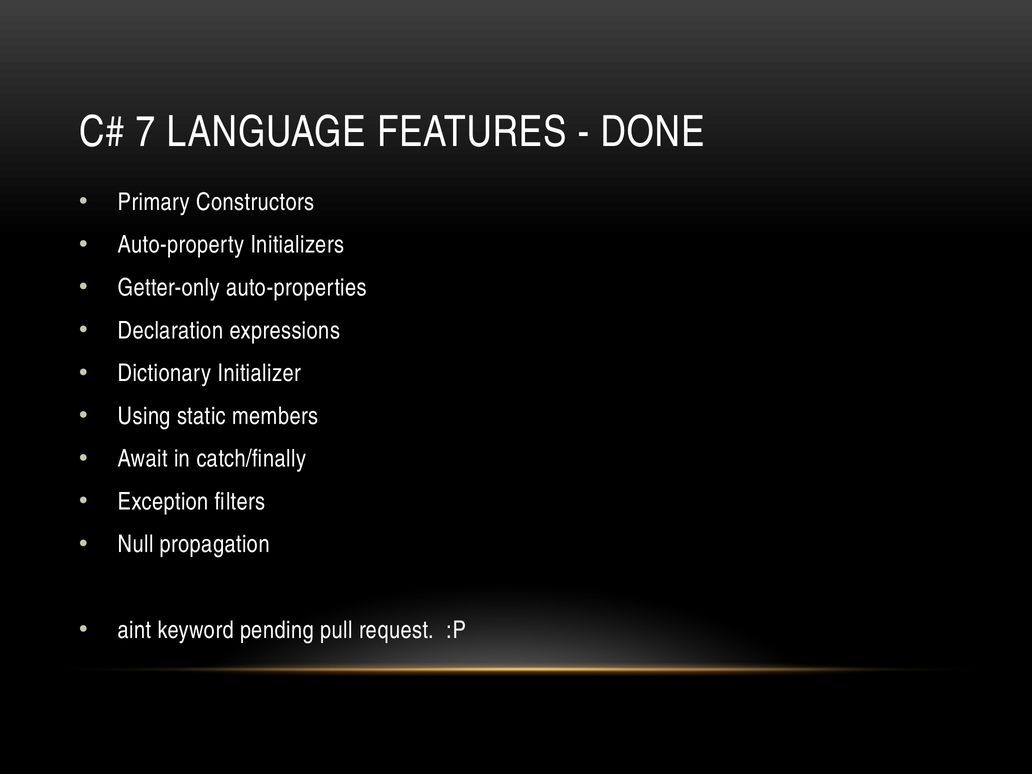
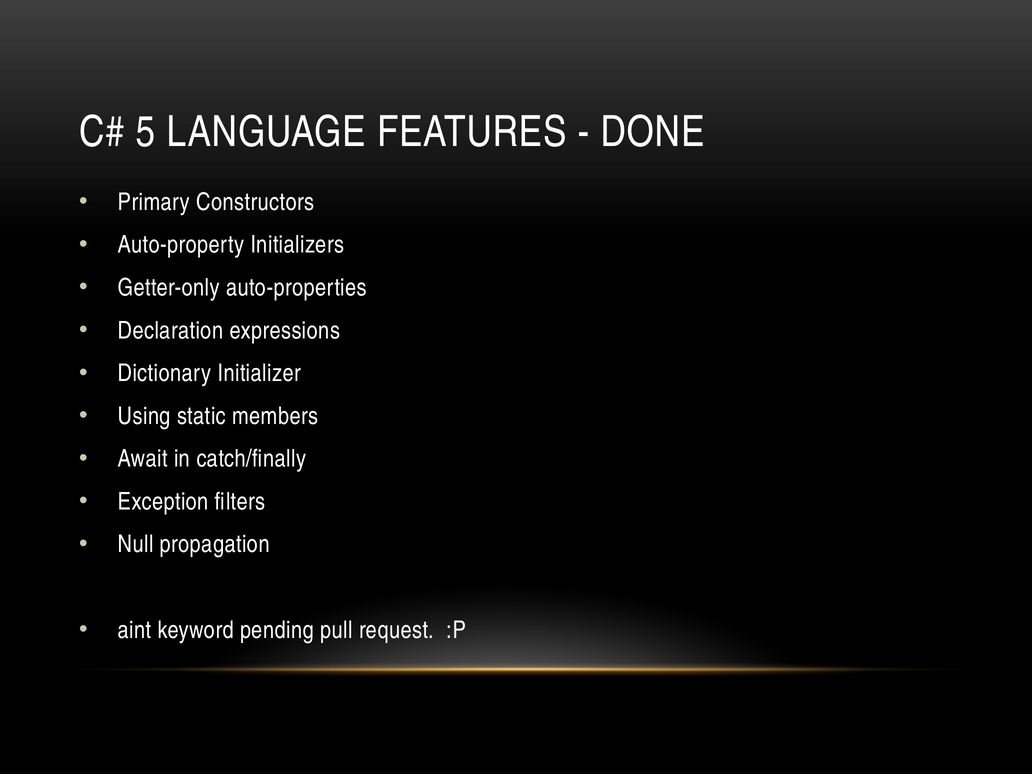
7: 7 -> 5 (146, 132)
